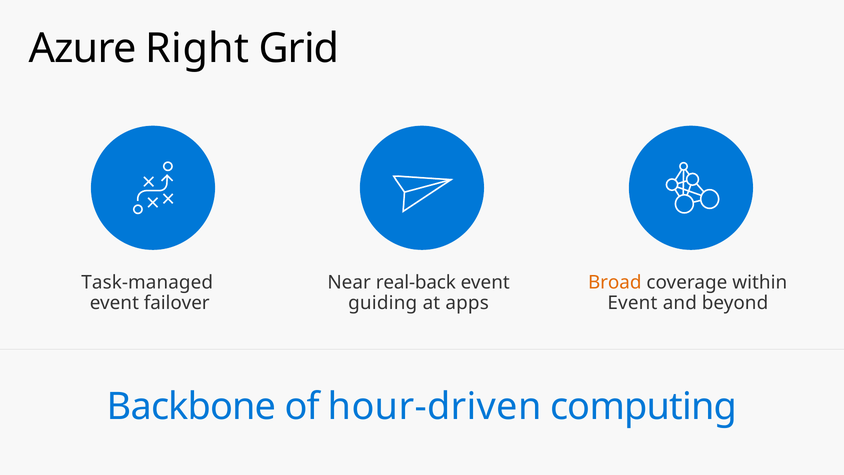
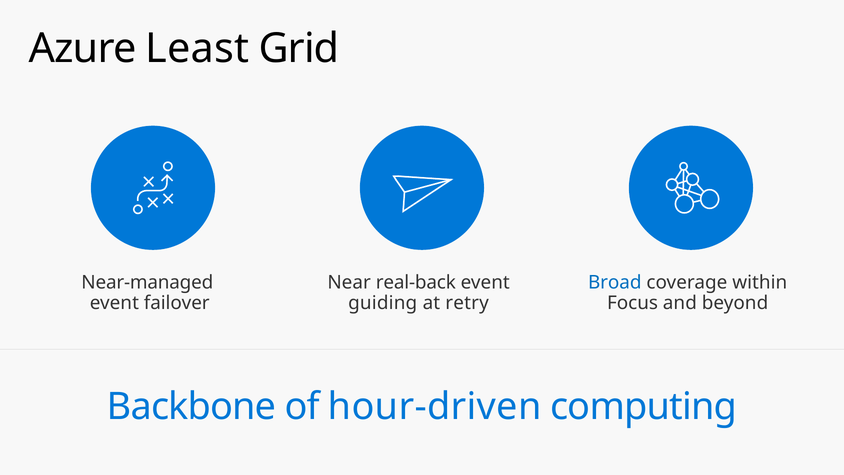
Right: Right -> Least (197, 48)
Task-managed: Task-managed -> Near-managed (147, 282)
Broad colour: orange -> blue (615, 282)
apps: apps -> retry (467, 303)
Event: Event -> Focus (633, 303)
